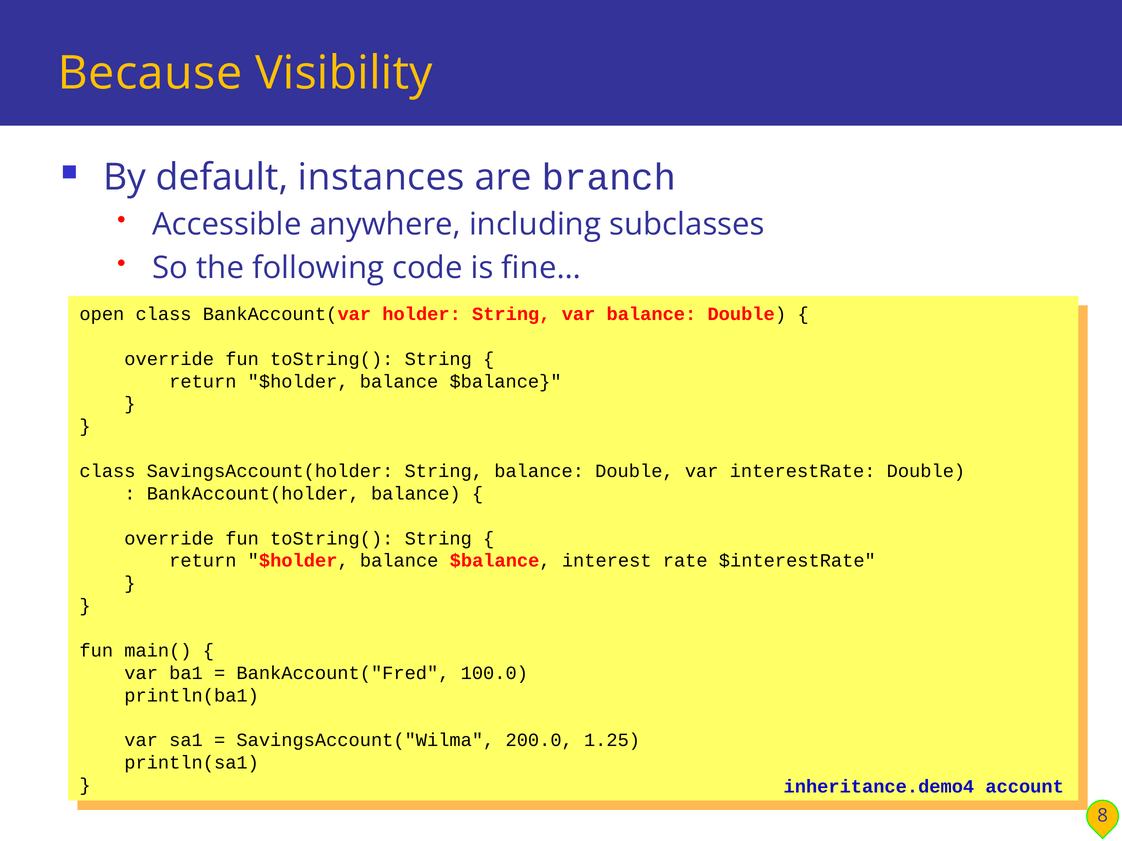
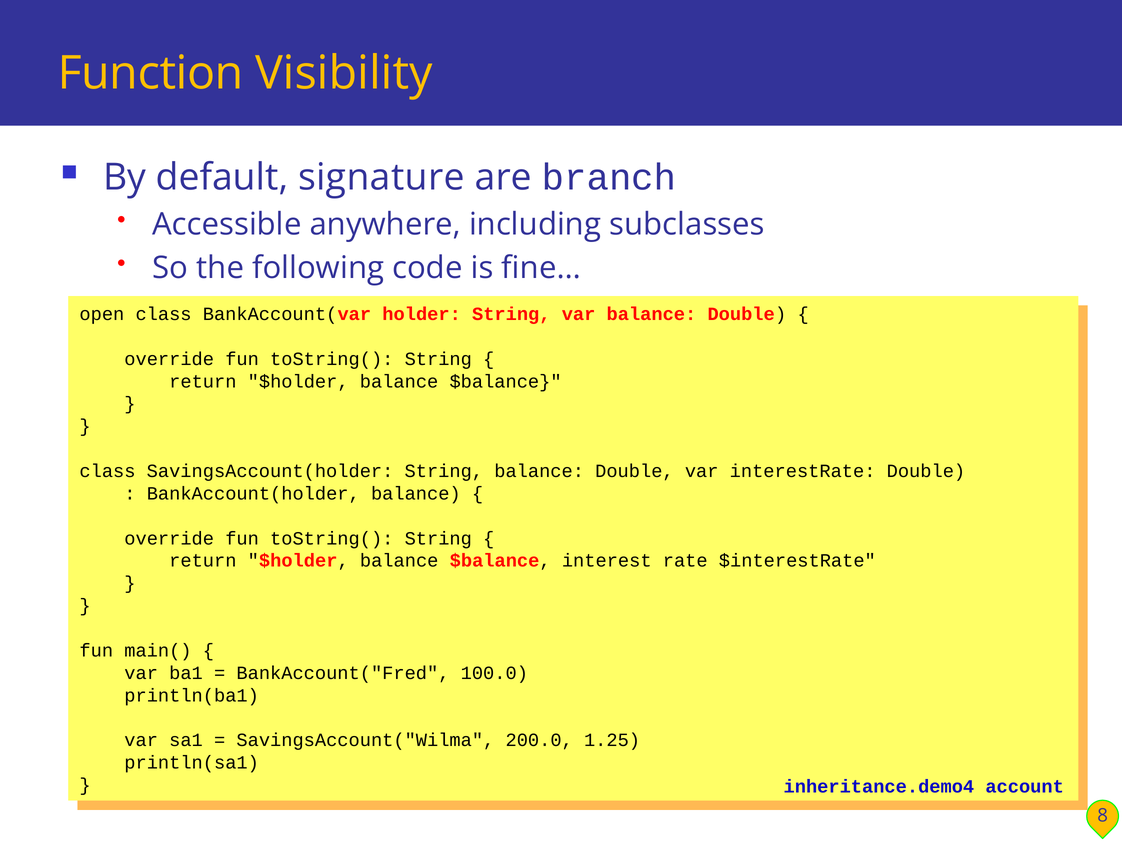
Because: Because -> Function (151, 73)
instances: instances -> signature (381, 178)
